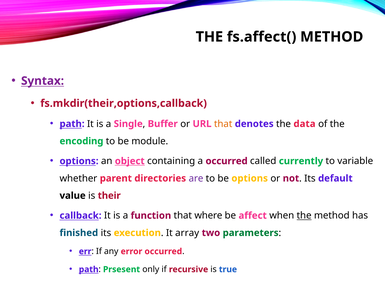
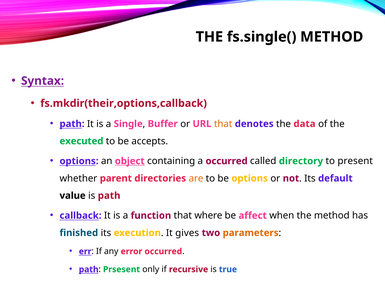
fs.affect(: fs.affect( -> fs.single( (262, 37)
encoding: encoding -> executed (81, 141)
module: module -> accepts (150, 141)
currently: currently -> directory (301, 161)
variable: variable -> present (355, 161)
are colour: purple -> orange (196, 179)
is their: their -> path (109, 196)
the underline: present -> none (304, 216)
array: array -> gives (187, 233)
parameters colour: green -> orange (251, 233)
